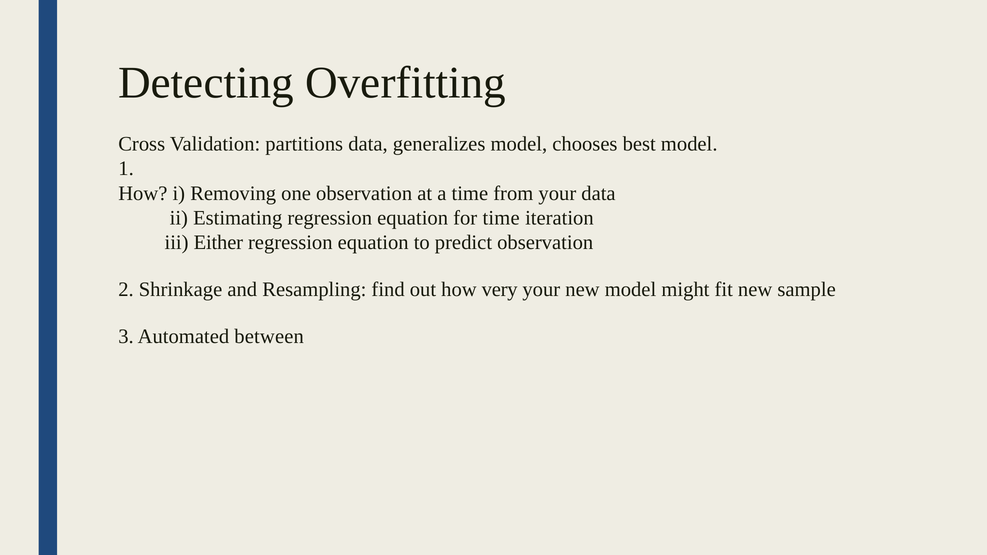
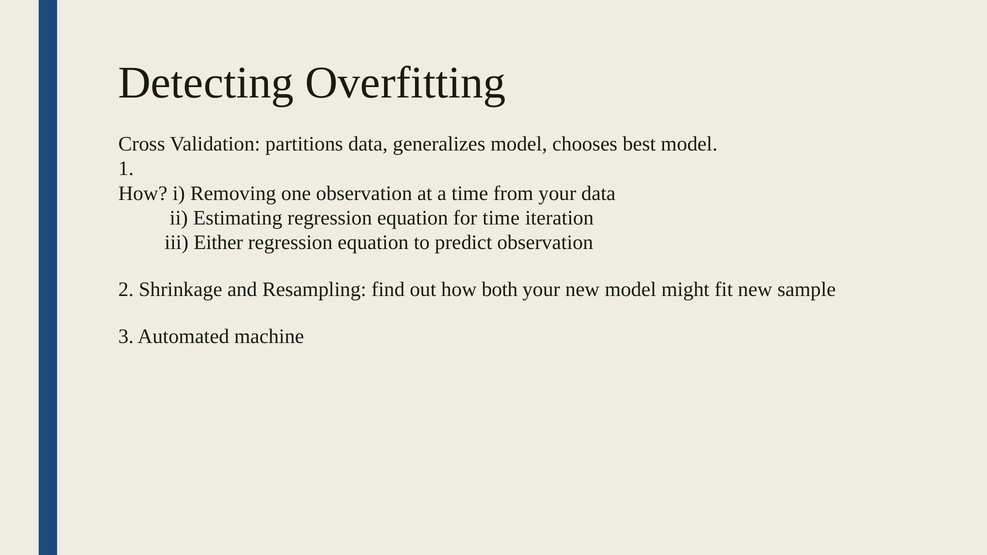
very: very -> both (500, 290)
between: between -> machine (269, 337)
